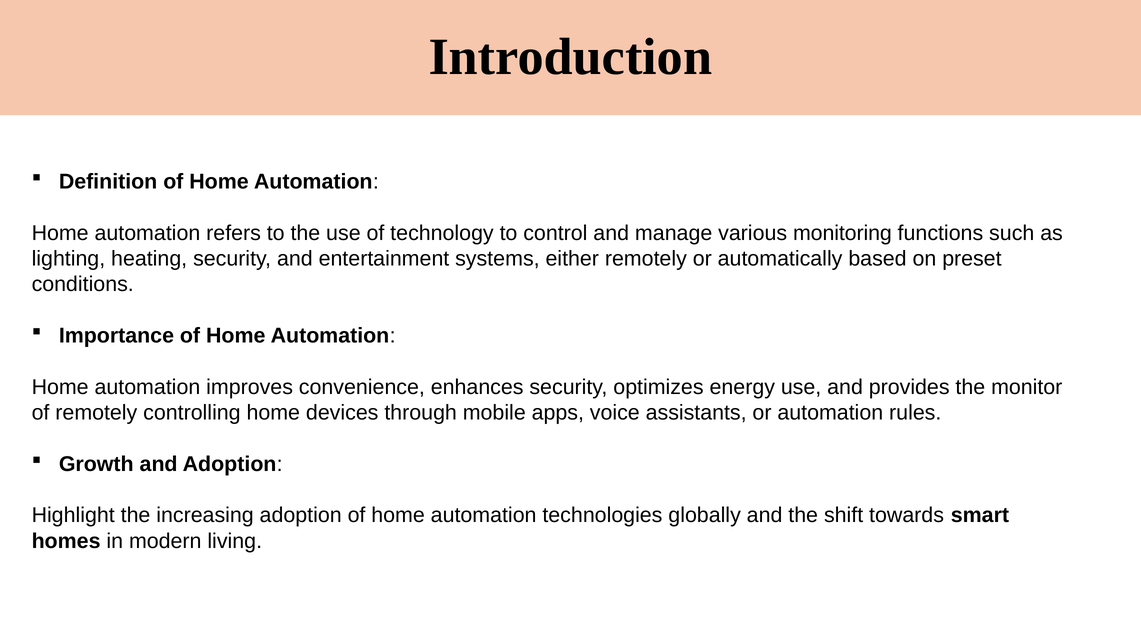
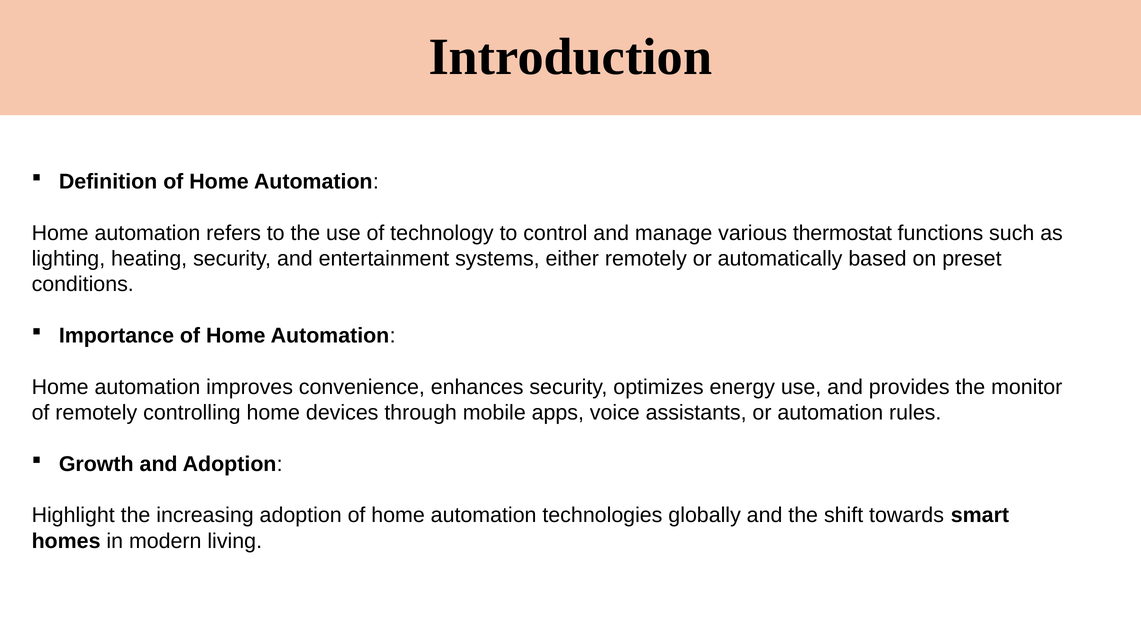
monitoring: monitoring -> thermostat (842, 233)
